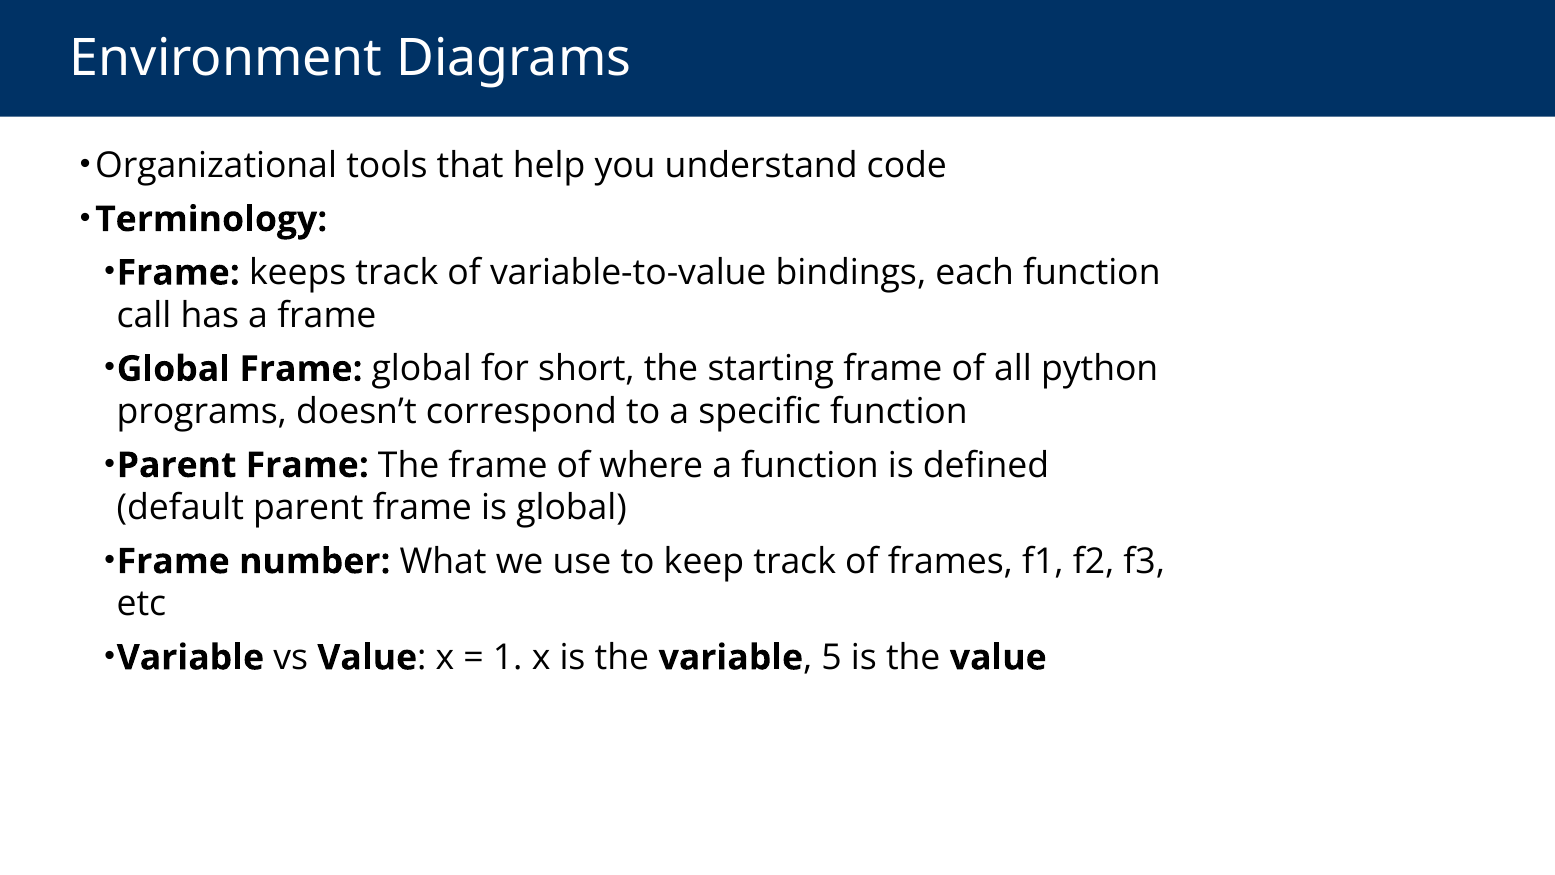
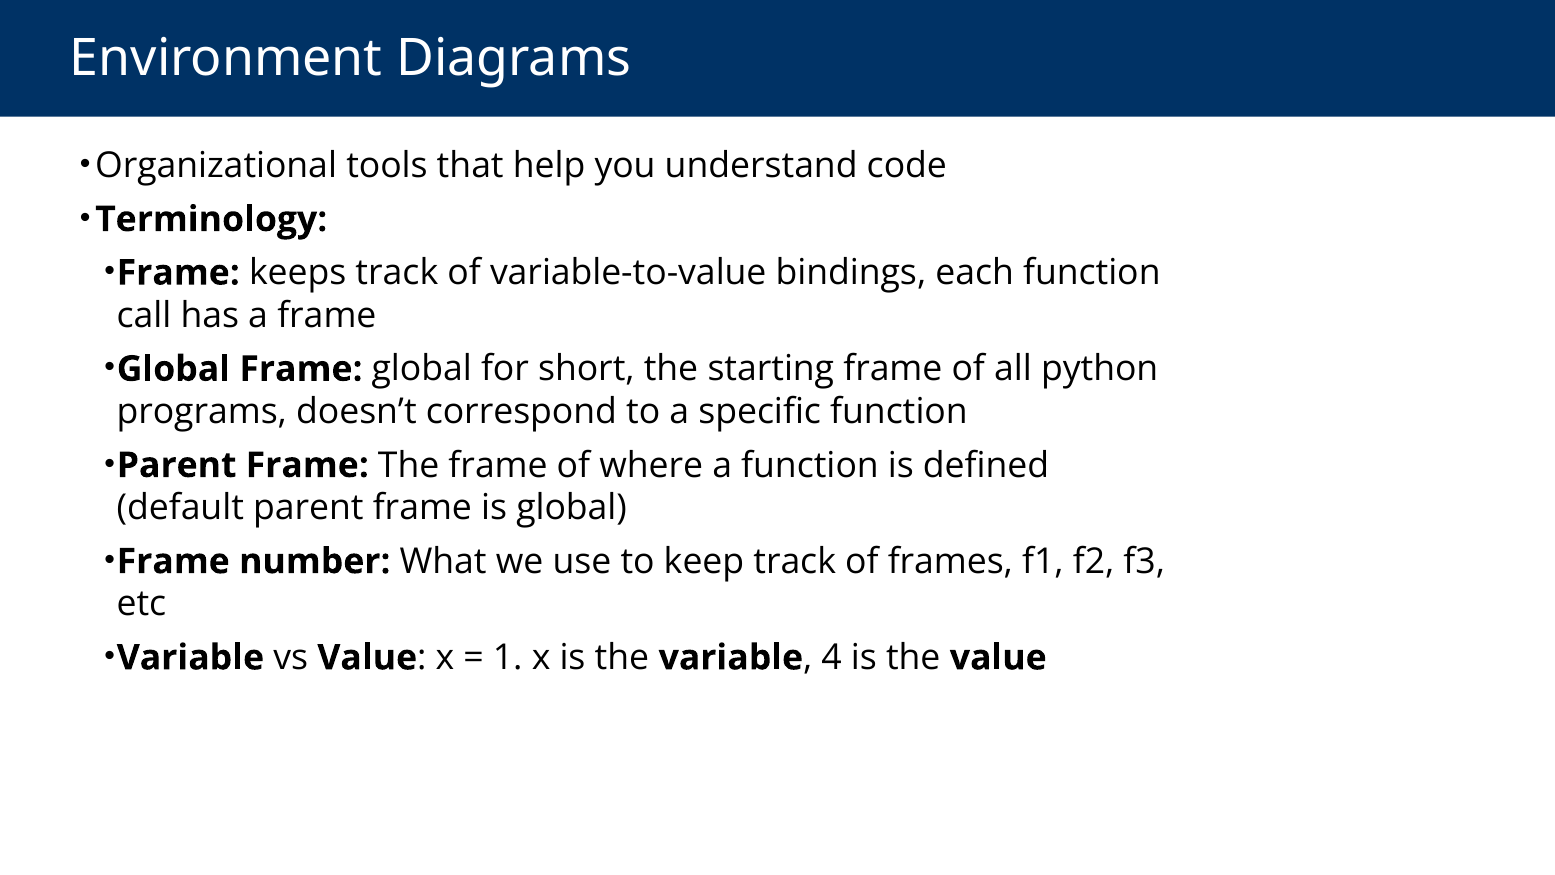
5: 5 -> 4 (831, 657)
